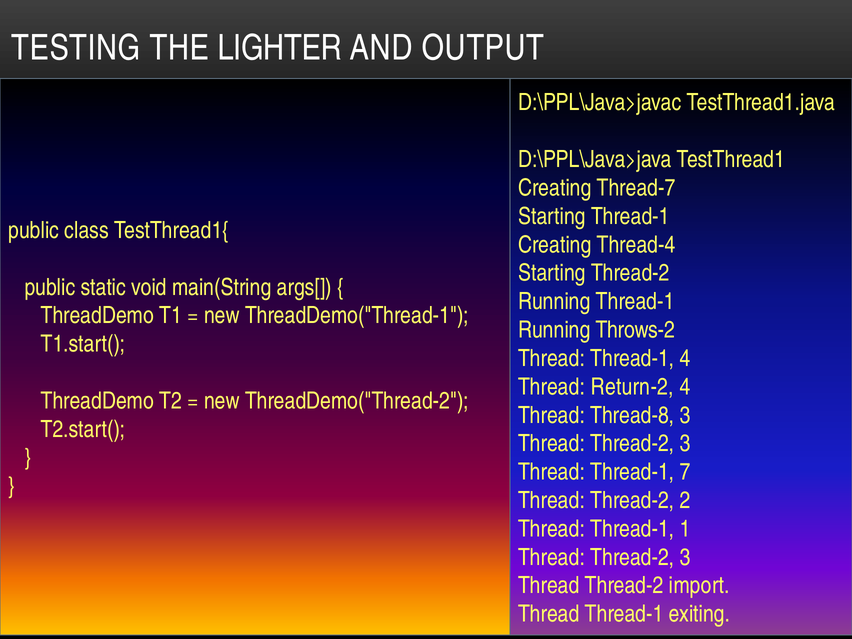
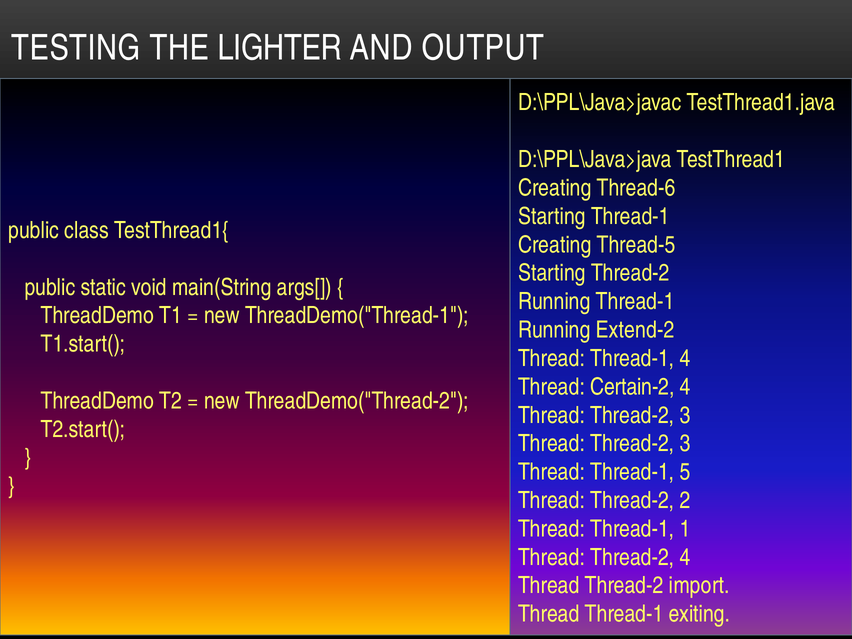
Thread-7: Thread-7 -> Thread-6 (636, 188)
Thread-4: Thread-4 -> Thread-5 (636, 245)
Throws-2: Throws-2 -> Extend-2 (635, 330)
Return-2: Return-2 -> Certain-2 (632, 387)
Thread-8: Thread-8 -> Thread-2 (632, 415)
7: 7 -> 5 (685, 472)
3: 3 -> 4 (685, 557)
